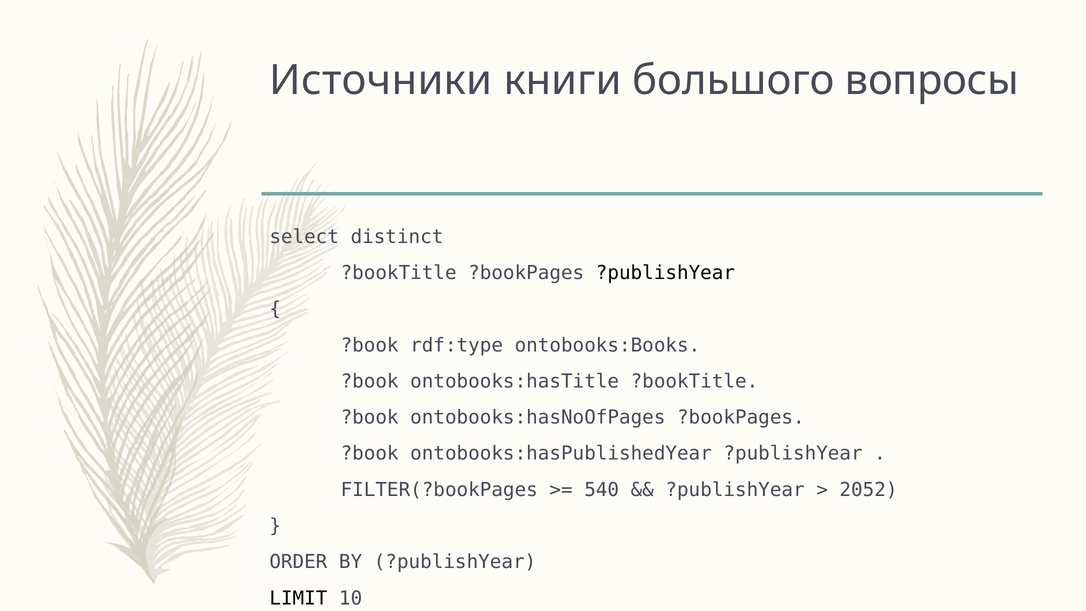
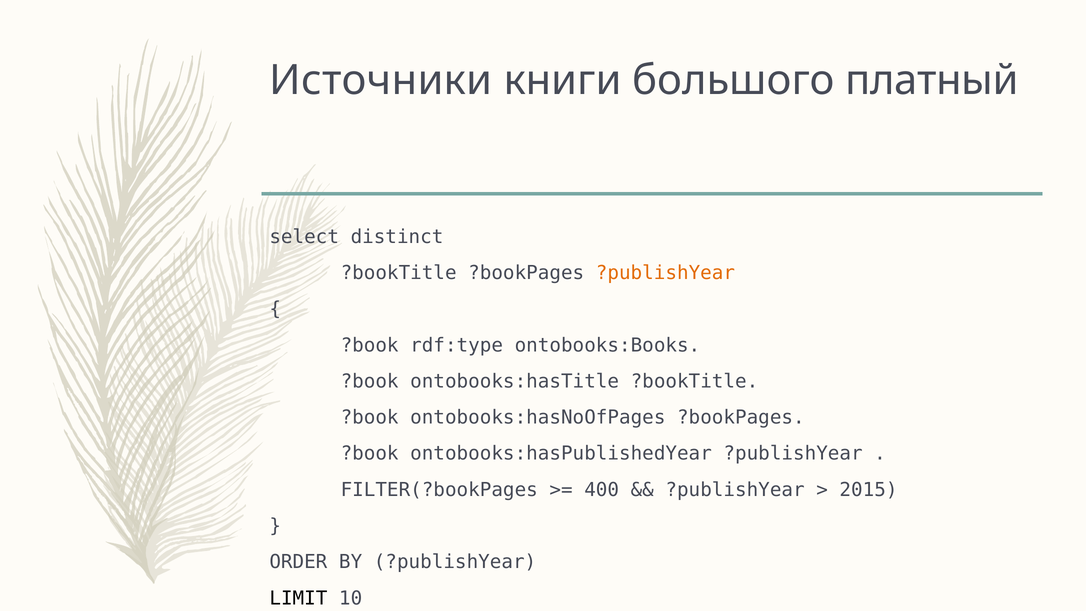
вопросы: вопросы -> платный (932, 81)
?publishYear colour: black -> orange (665, 273)
540: 540 -> 400 (602, 490)
2052: 2052 -> 2015 (868, 490)
